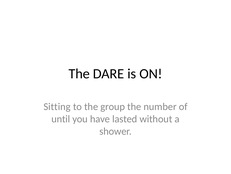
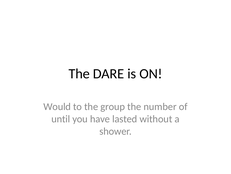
Sitting: Sitting -> Would (57, 106)
